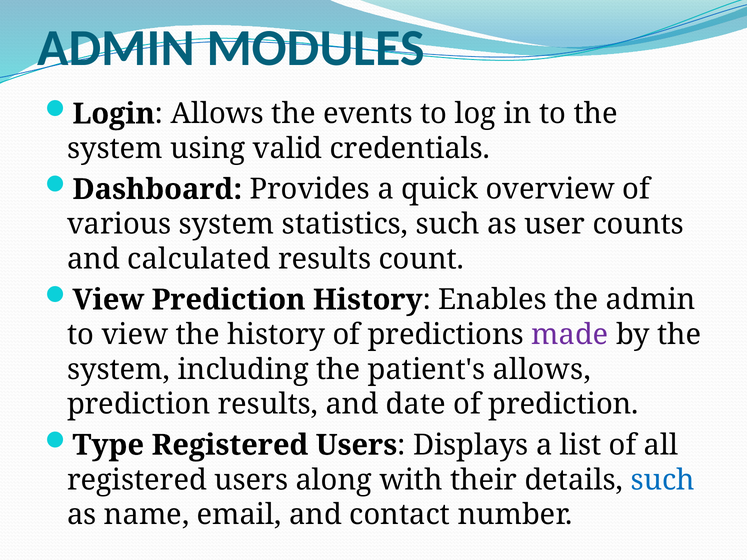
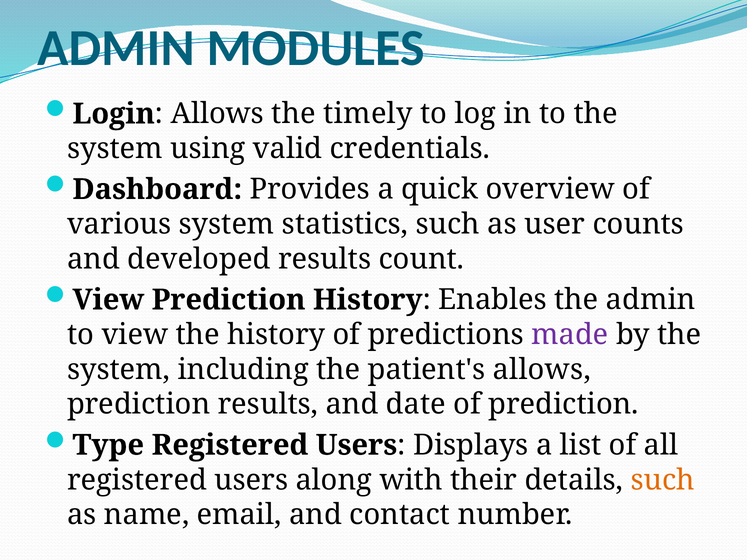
events: events -> timely (368, 114)
calculated: calculated -> developed (199, 259)
such colour: blue -> orange (663, 480)
